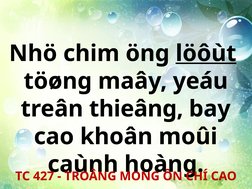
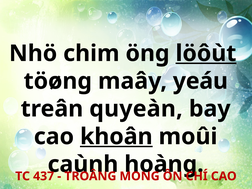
thieâng: thieâng -> quyeàn (136, 109)
khoân underline: none -> present (116, 137)
427: 427 -> 437 (44, 176)
